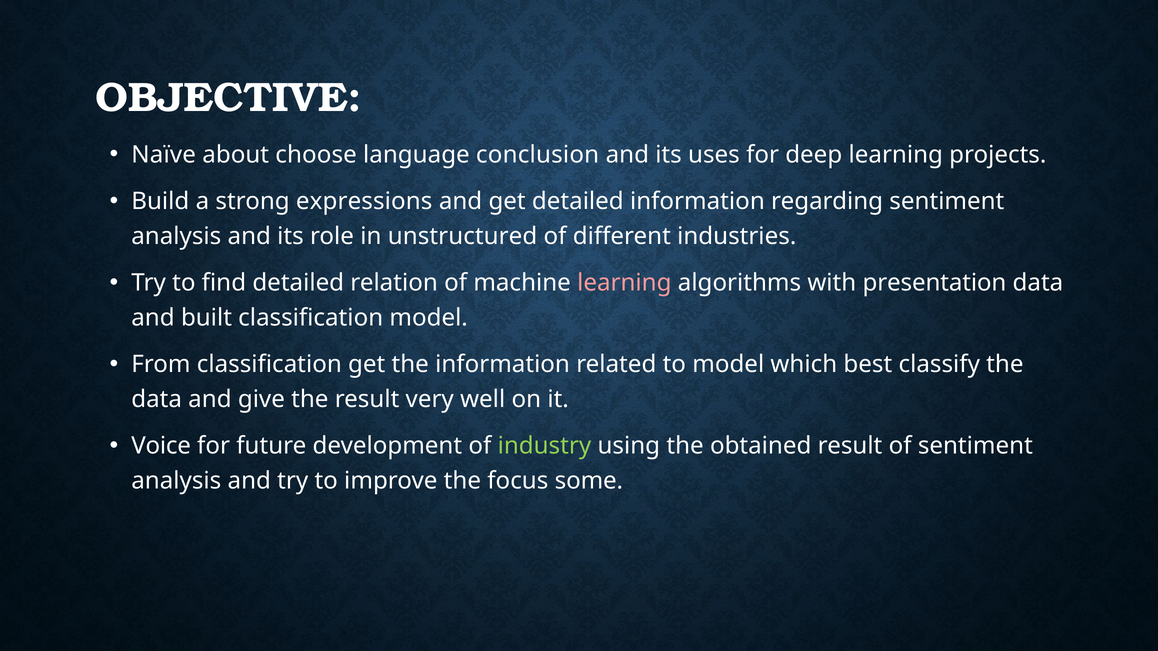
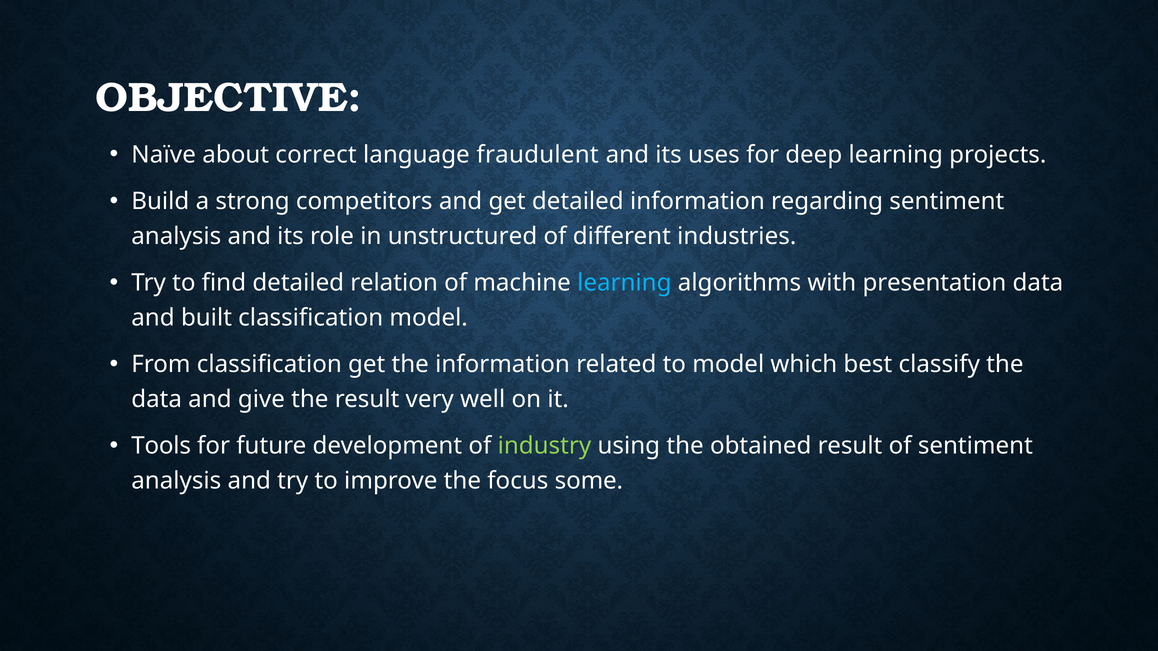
choose: choose -> correct (316, 155)
conclusion: conclusion -> fraudulent (538, 155)
expressions: expressions -> competitors (364, 202)
learning colour: pink -> light blue (624, 283)
Voice: Voice -> Tools (161, 446)
